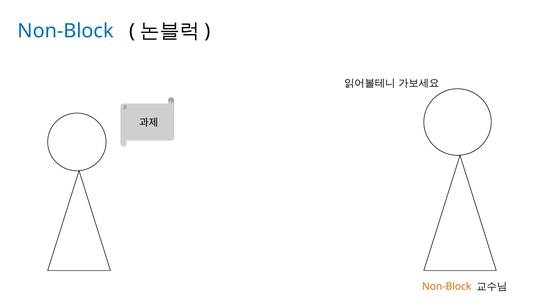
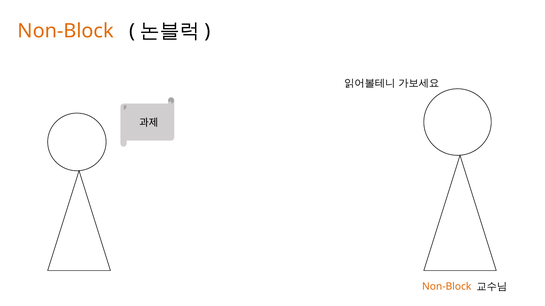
Non-Block colour: blue -> orange (66, 31)
